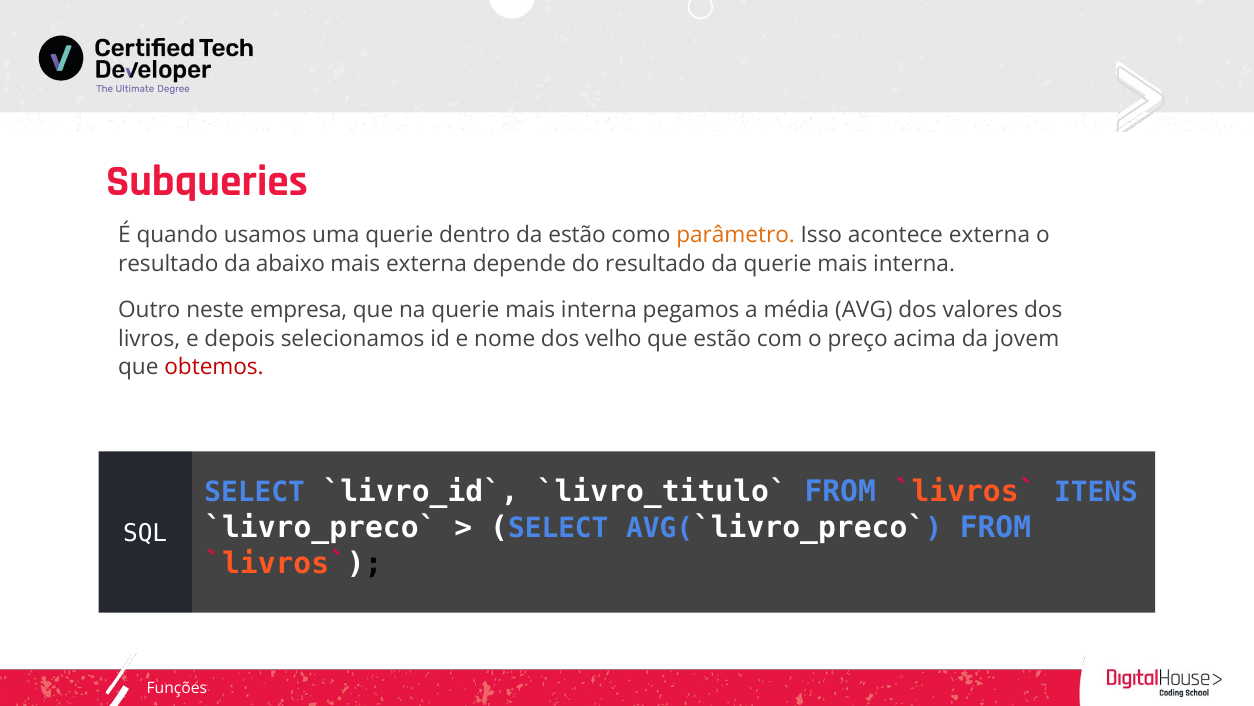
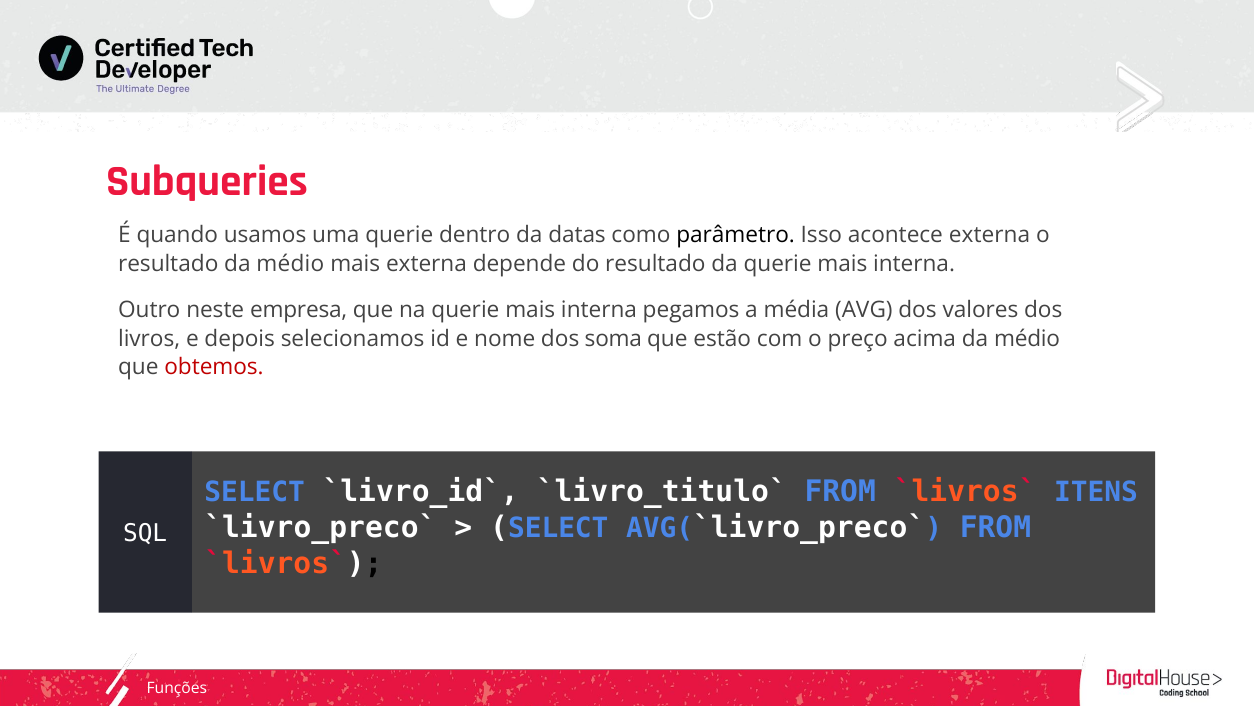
da estão: estão -> datas (577, 235)
parâmetro colour: orange -> black (736, 235)
resultado da abaixo: abaixo -> médio (290, 263)
velho: velho -> soma (613, 338)
acima da jovem: jovem -> médio (1027, 338)
